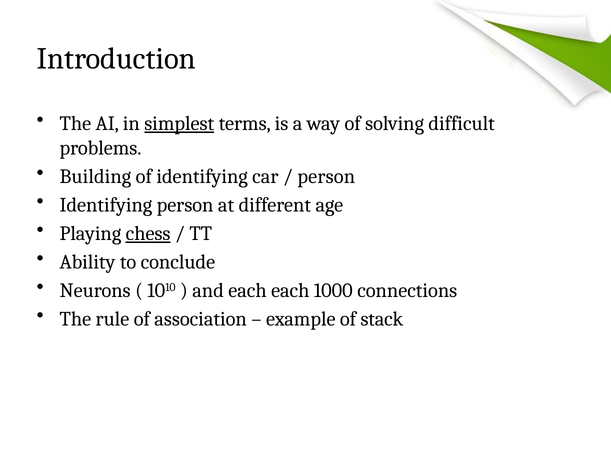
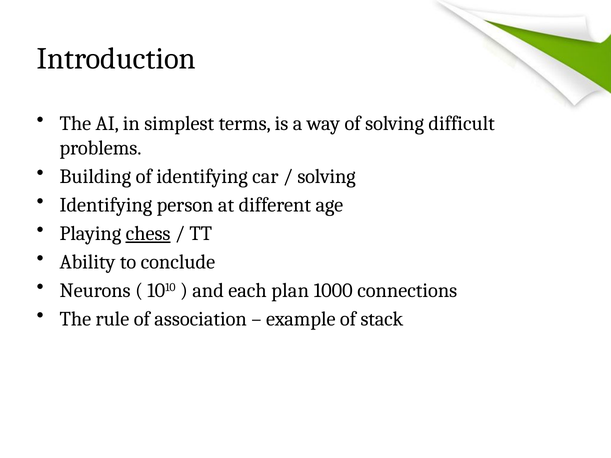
simplest underline: present -> none (179, 124)
person: person -> solving (327, 177)
each each: each -> plan (290, 291)
